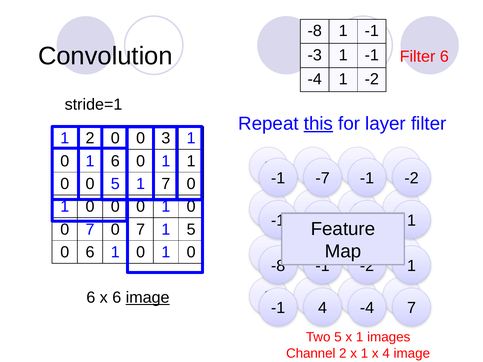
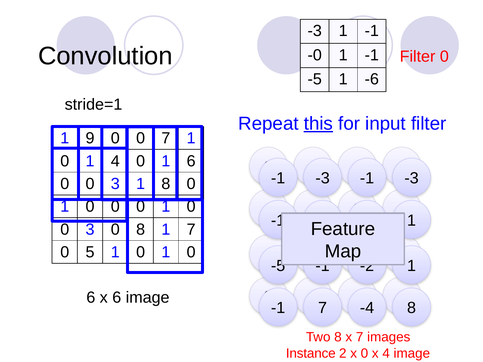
-8: -8 -> -3 (315, 31)
-3: -3 -> -0 (315, 55)
Filter 6: 6 -> 0 (444, 57)
-4: -4 -> -5 (315, 79)
1 -2: -2 -> -6 (372, 79)
layer: layer -> input (386, 124)
1 2: 2 -> 9 (90, 138)
0 3: 3 -> 7 (166, 138)
1 6: 6 -> 4 (115, 161)
1 1: 1 -> 6 (191, 161)
-7: -7 -> -3 (323, 178)
-2: -2 -> -3 (412, 178)
5: 5 -> 3 (115, 184)
1 7: 7 -> 8 (166, 184)
7: 7 -> 3 (90, 230)
7: 7 -> 8 (141, 230)
1 5: 5 -> 7 (191, 230)
6: 6 -> 5 (90, 252)
-8: -8 -> -5 (278, 266)
image underline: present -> none (148, 298)
-1 4: 4 -> 7 (323, 308)
-4 7: 7 -> 8 (412, 308)
Two 5: 5 -> 8 (338, 337)
1: 1 -> 7 (360, 337)
Channel: Channel -> Instance (311, 353)
2 x 1: 1 -> 0 (364, 353)
